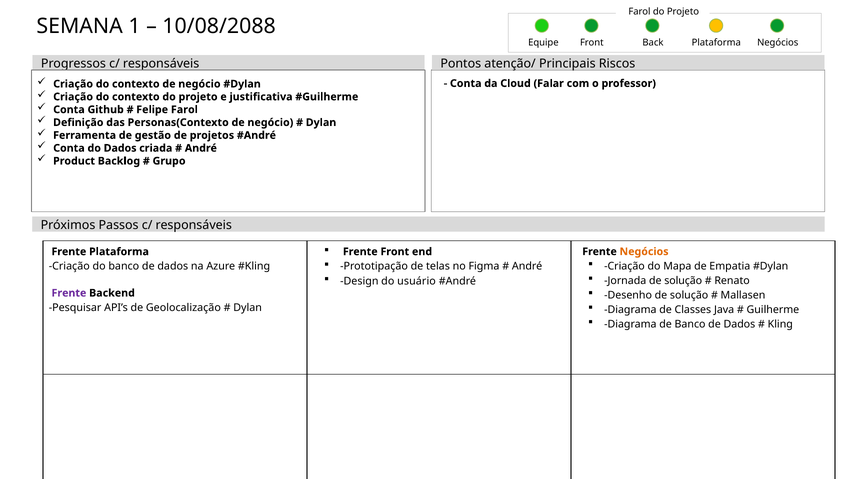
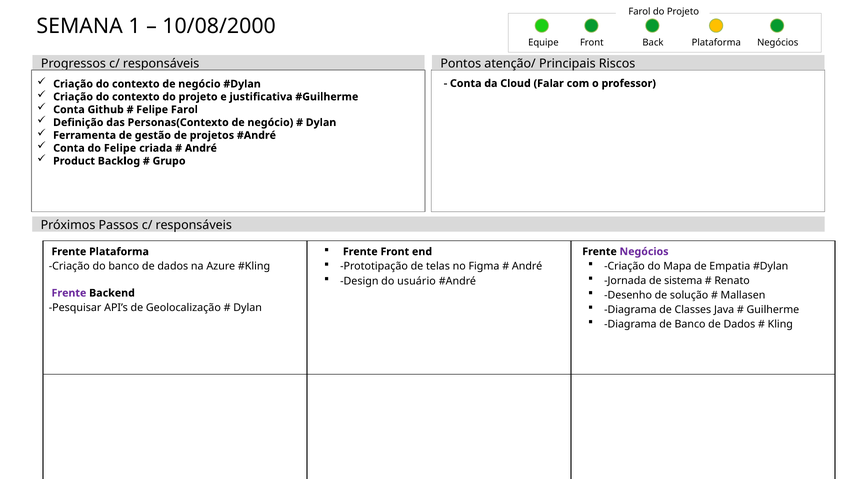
10/08/2088: 10/08/2088 -> 10/08/2000 (219, 26)
do Dados: Dados -> Felipe (120, 148)
Negócios colour: orange -> purple (644, 252)
Jornada de solução: solução -> sistema (683, 281)
